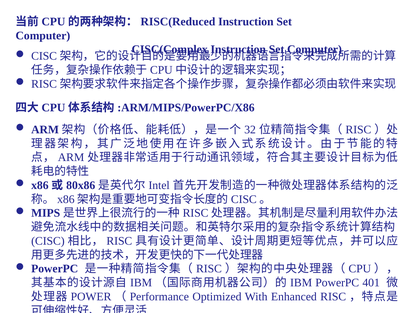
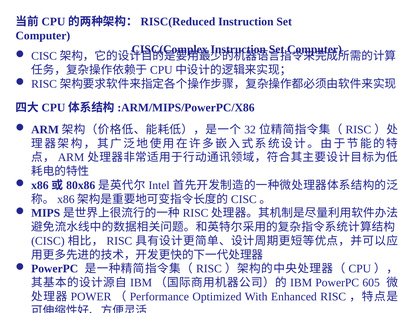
401: 401 -> 605 (371, 283)
